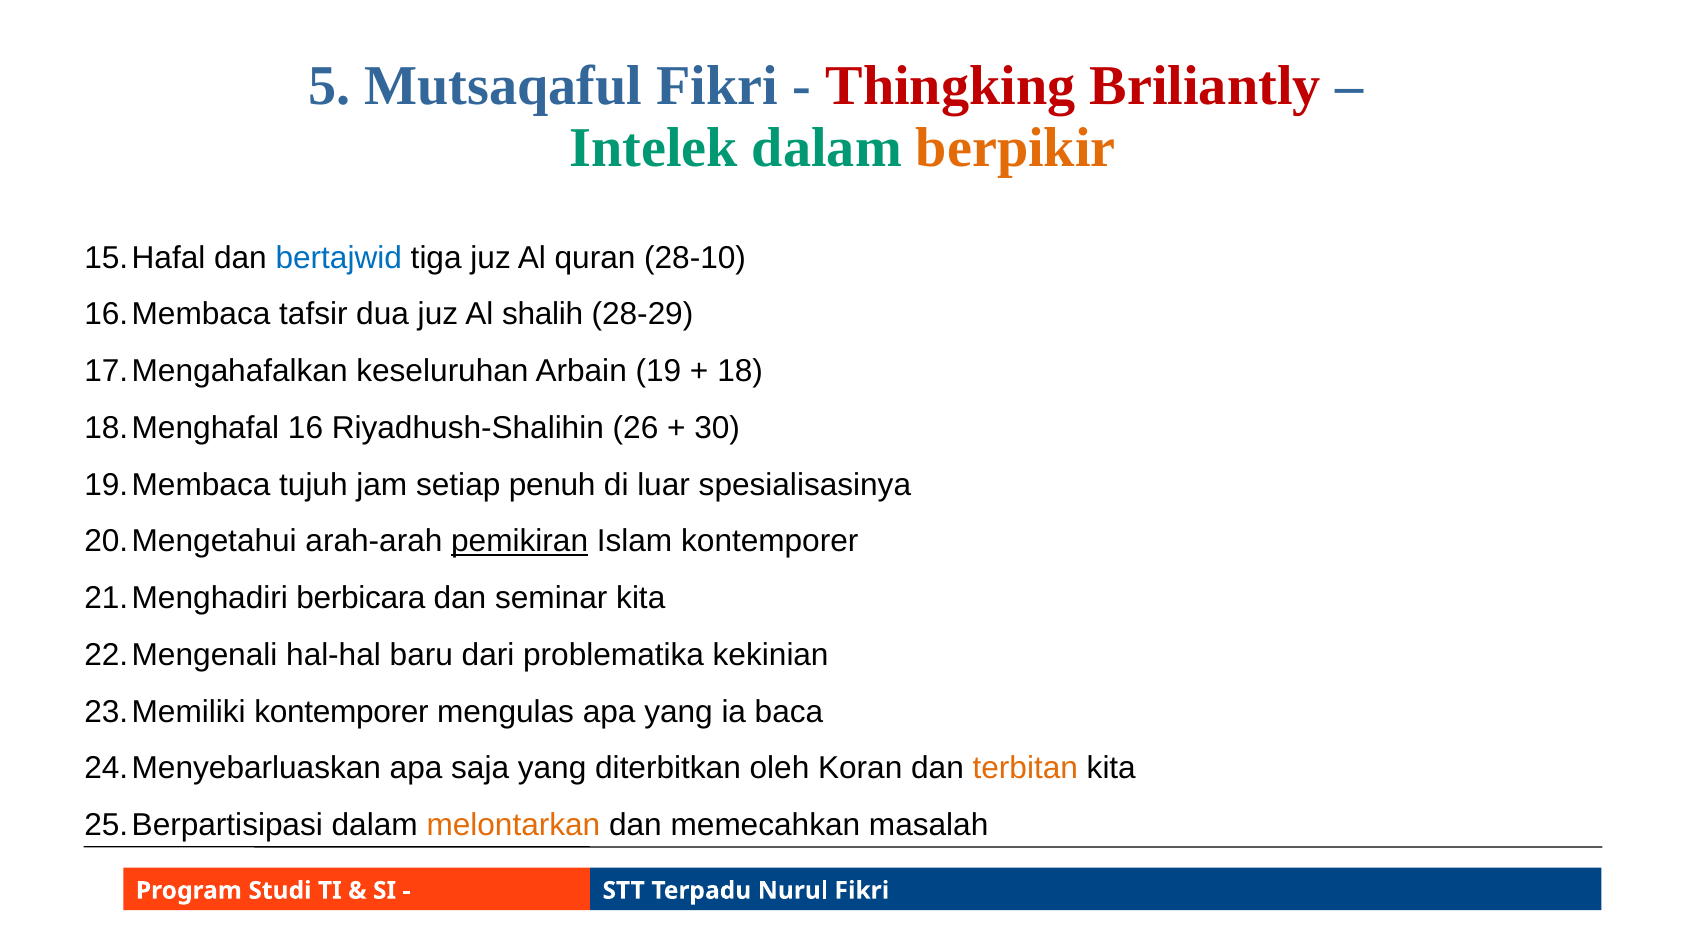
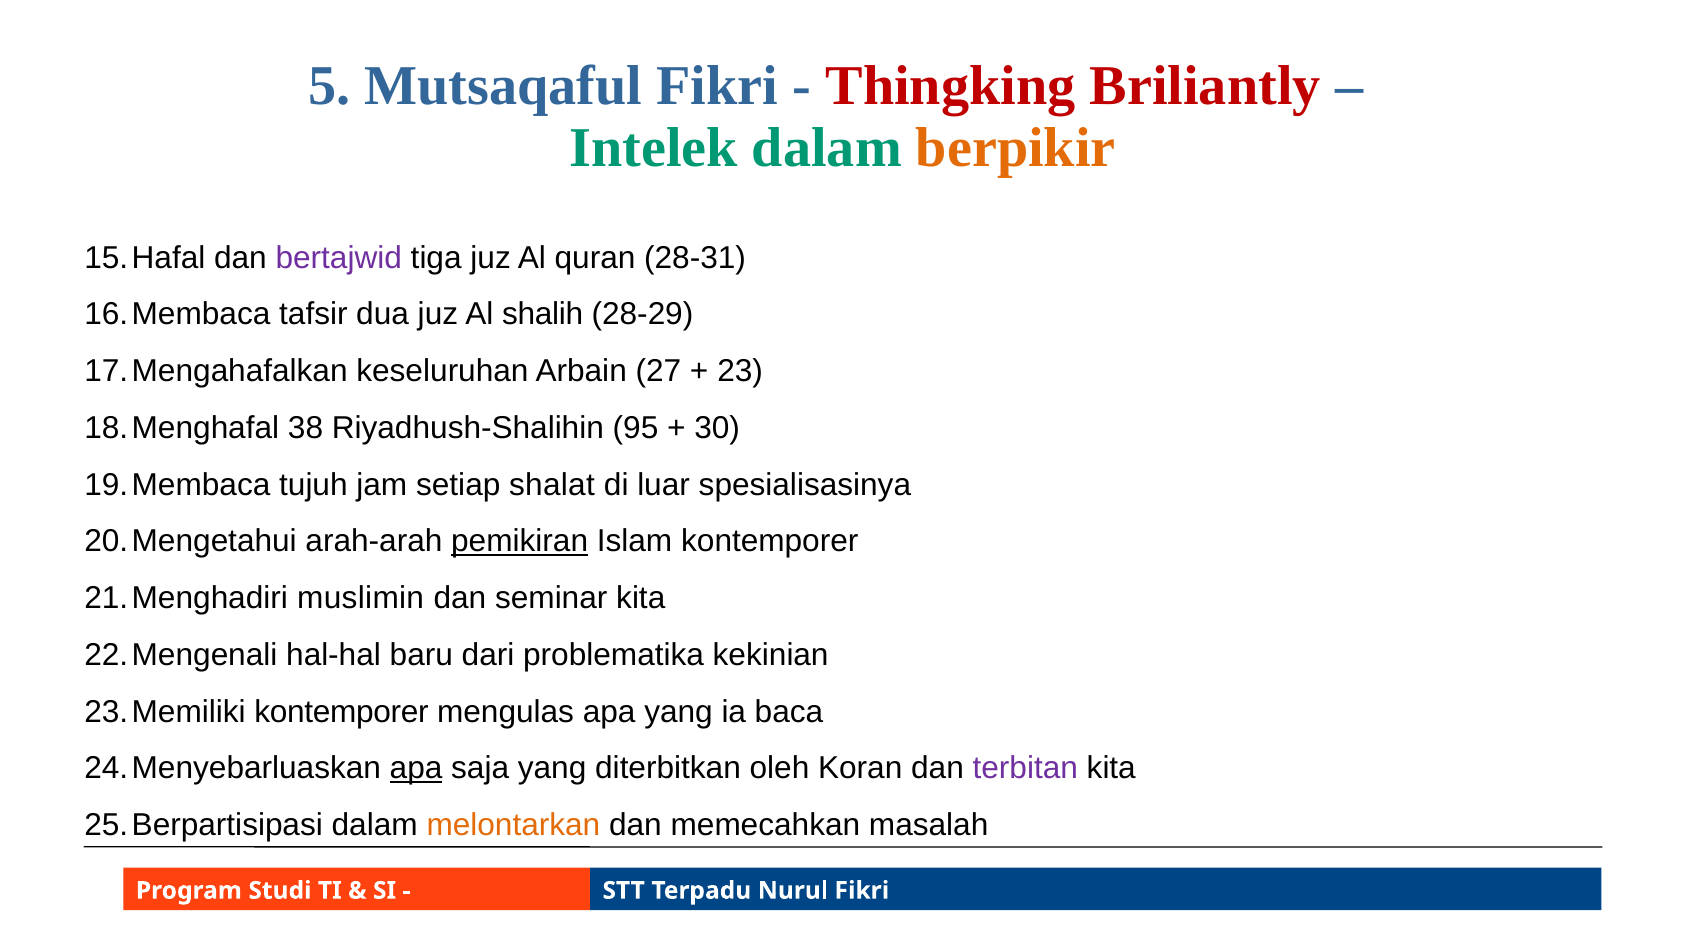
bertajwid colour: blue -> purple (339, 258)
28-10: 28-10 -> 28-31 (695, 258)
19: 19 -> 27 (658, 371)
18: 18 -> 23 (740, 371)
16: 16 -> 38 (306, 428)
26: 26 -> 95 (636, 428)
penuh: penuh -> shalat (552, 485)
berbicara: berbicara -> muslimin (361, 598)
apa underline: none -> present (416, 769)
terbitan colour: orange -> purple (1025, 769)
